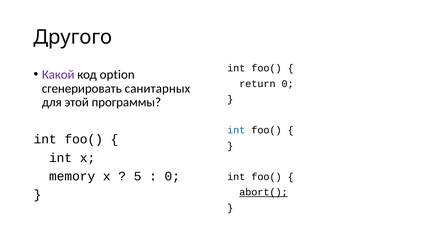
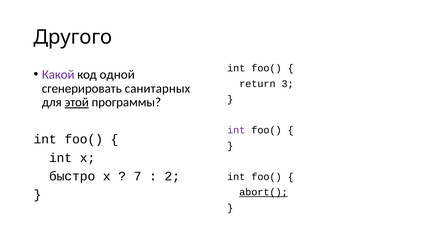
option: option -> одной (117, 75)
return 0: 0 -> 3 (288, 84)
этой underline: none -> present (77, 102)
int colour: blue -> purple (236, 130)
memory: memory -> быстро (72, 176)
5: 5 -> 7 (138, 176)
0: 0 -> 2 (172, 176)
